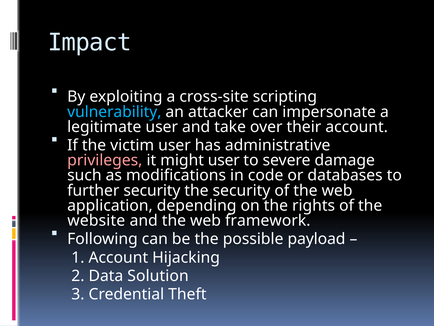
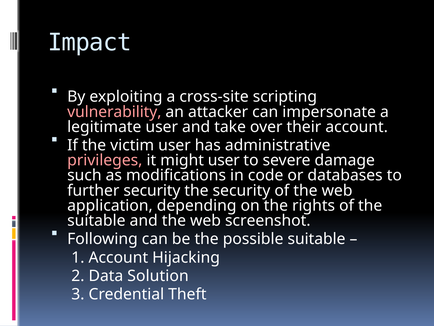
vulnerability colour: light blue -> pink (114, 112)
website: website -> suitable (96, 220)
framework: framework -> screenshot (268, 220)
possible payload: payload -> suitable (316, 239)
